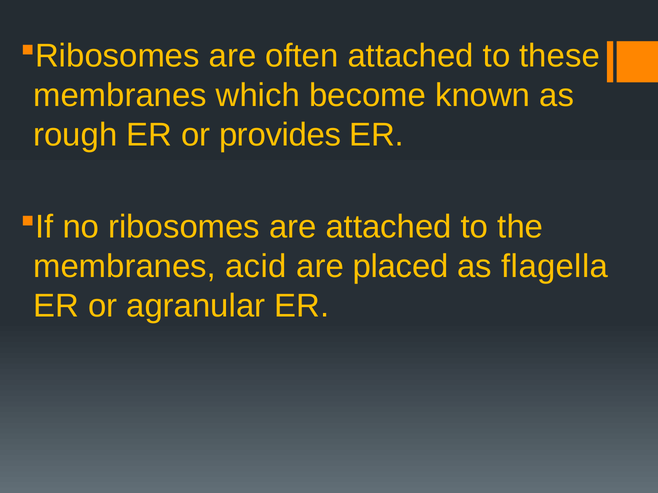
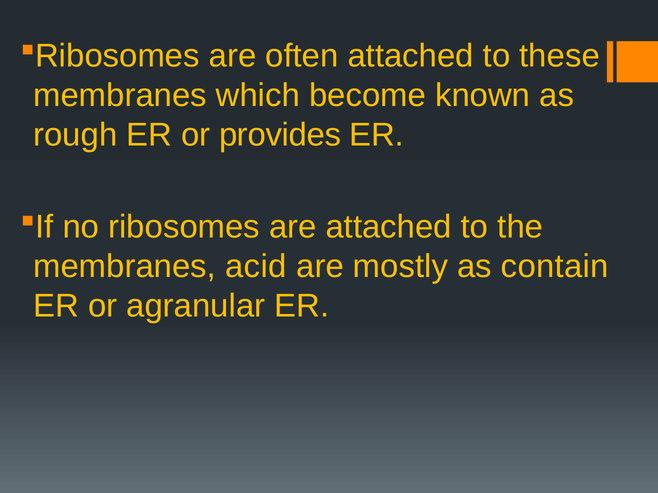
placed: placed -> mostly (401, 267)
flagella: flagella -> contain (555, 267)
